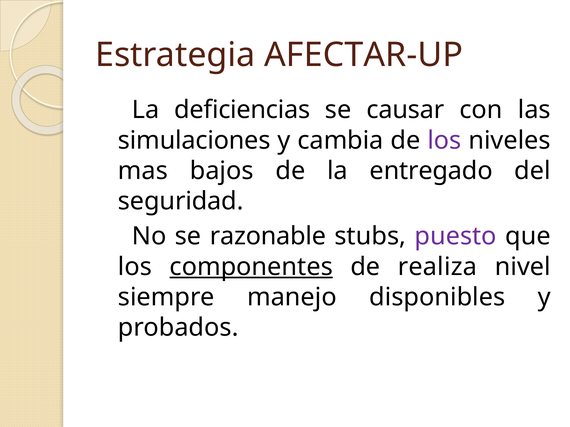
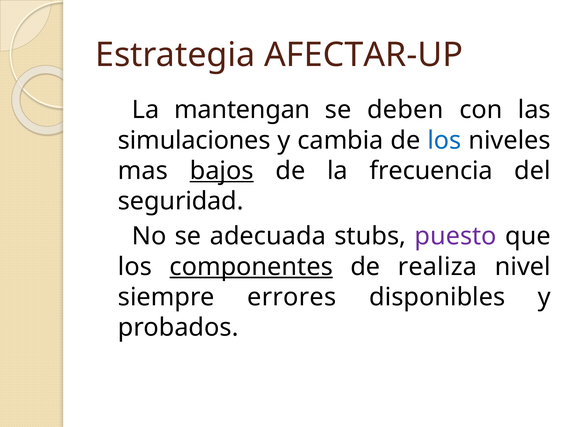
deficiencias: deficiencias -> mantengan (242, 110)
causar: causar -> deben (405, 110)
los colour: purple -> blue (444, 141)
bajos underline: none -> present (222, 171)
entregado: entregado -> frecuencia (431, 171)
razonable: razonable -> adecuada (268, 237)
manejo: manejo -> errores (292, 297)
